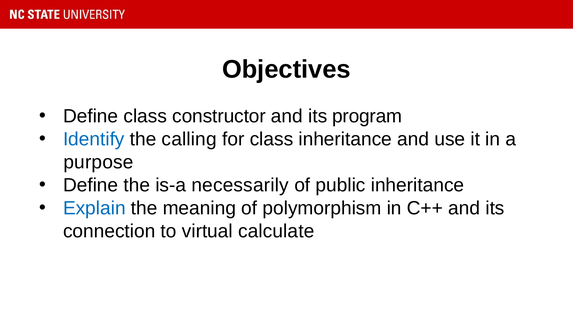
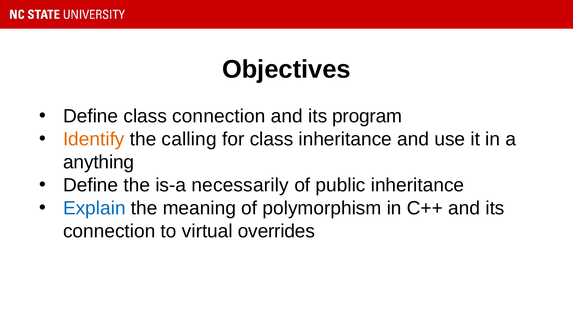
class constructor: constructor -> connection (219, 116)
Identify colour: blue -> orange (94, 139)
purpose: purpose -> anything (99, 162)
calculate: calculate -> overrides (276, 231)
